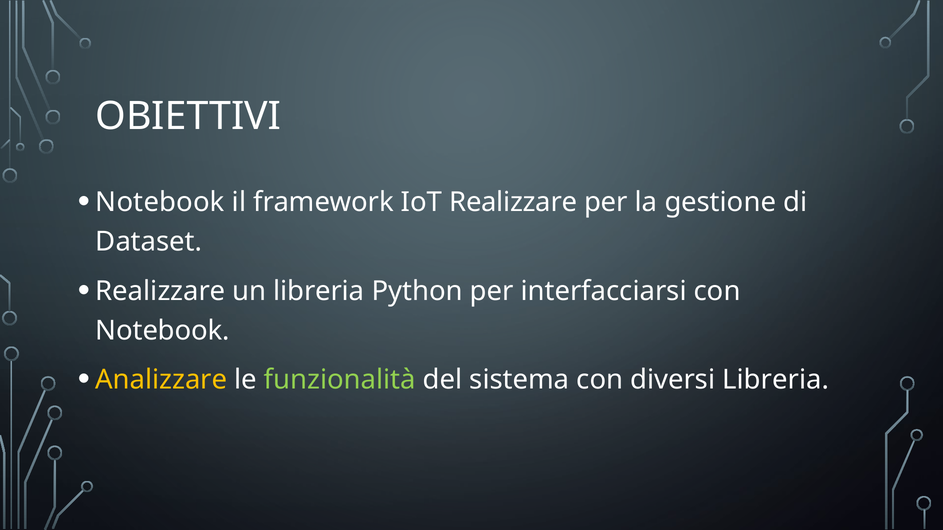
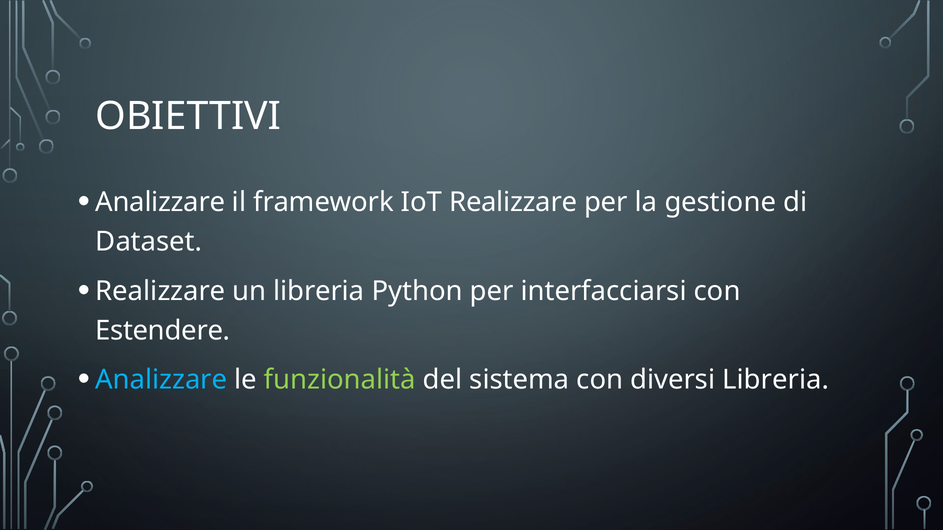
Notebook: Notebook -> Analizzare (160, 202)
Notebook: Notebook -> Estendere (163, 331)
Analizzare colour: yellow -> light blue (161, 380)
